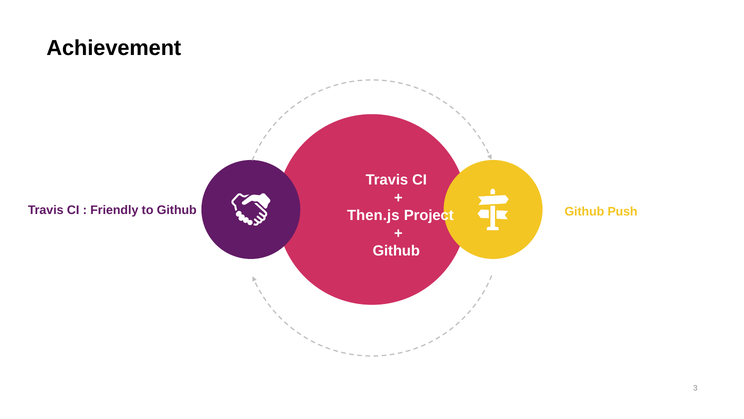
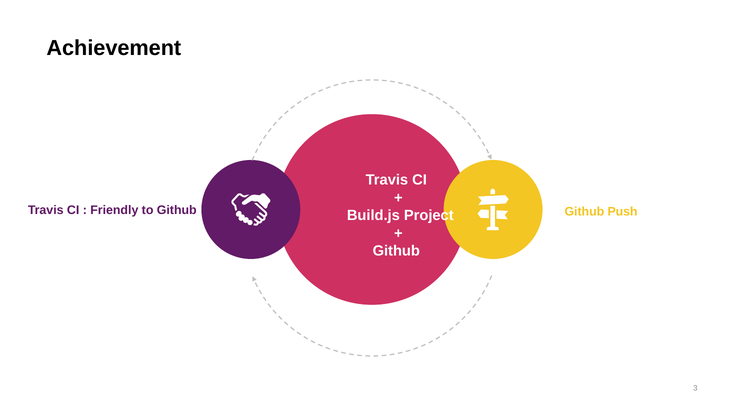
Then.js: Then.js -> Build.js (373, 215)
